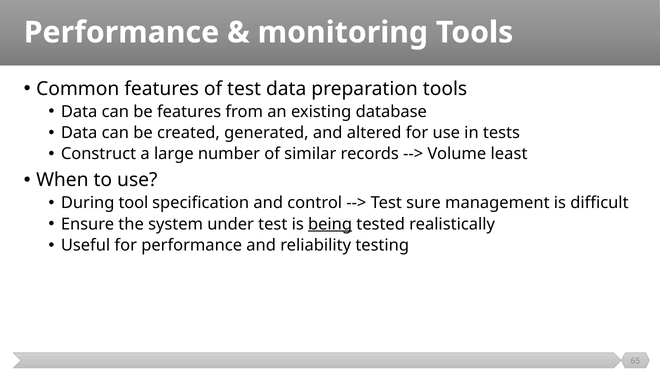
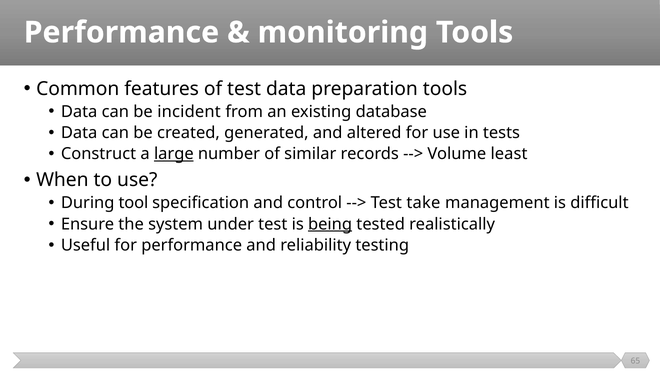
be features: features -> incident (189, 112)
large underline: none -> present (174, 154)
sure: sure -> take (423, 203)
